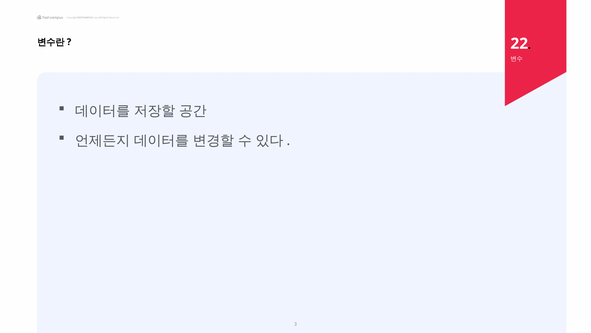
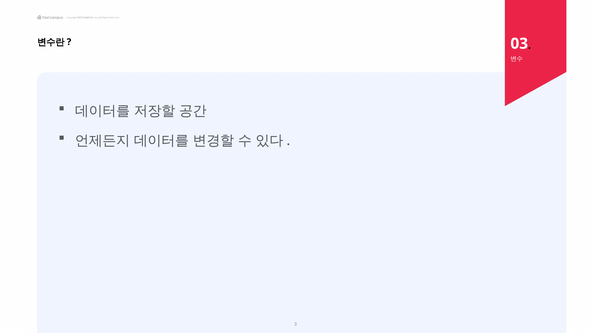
22: 22 -> 03 (519, 44)
